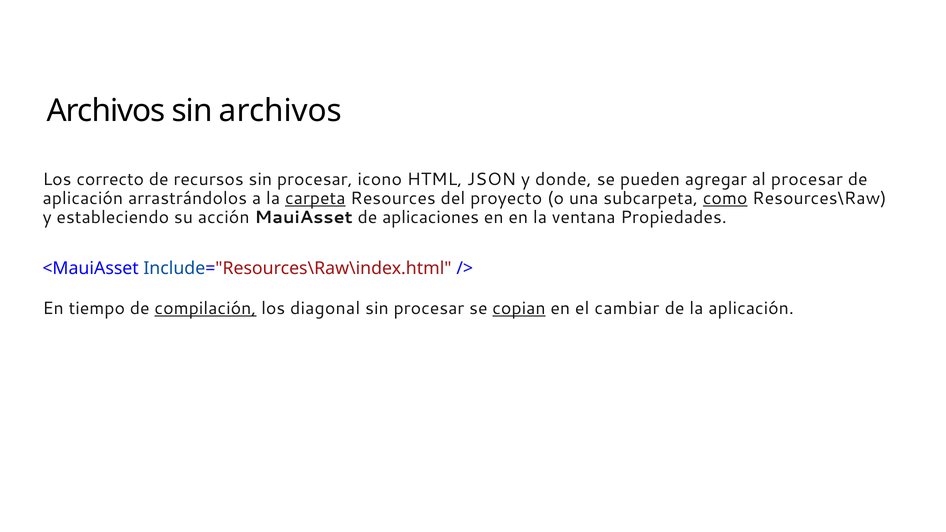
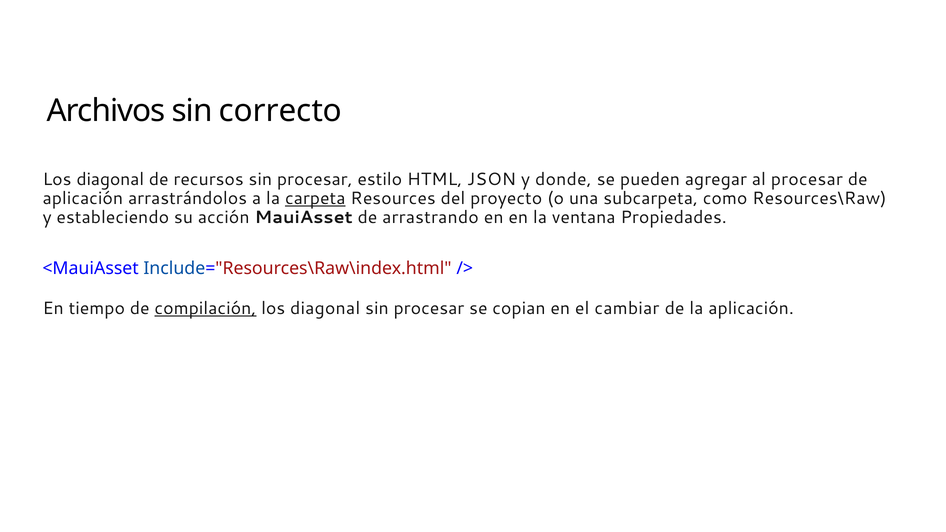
sin archivos: archivos -> correcto (280, 111)
correcto: correcto -> diagonal (110, 179)
icono: icono -> estilo (380, 179)
como underline: present -> none (725, 198)
aplicaciones: aplicaciones -> arrastrando (430, 218)
copian underline: present -> none (519, 308)
